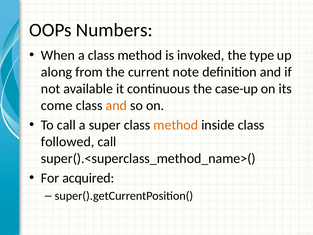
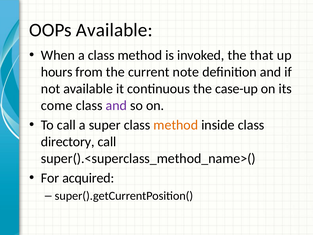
OOPs Numbers: Numbers -> Available (114, 30)
type: type -> that (262, 55)
along: along -> hours (57, 72)
and colour: orange -> purple (116, 105)
followed: followed -> directory (68, 142)
